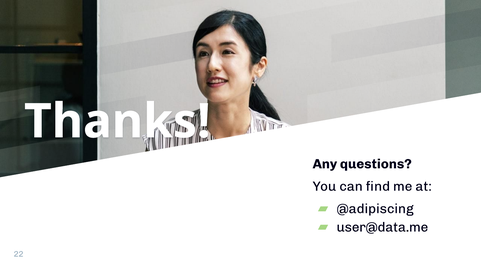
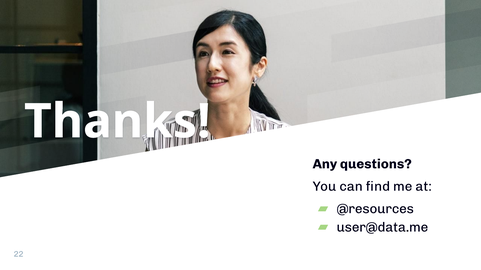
@adipiscing: @adipiscing -> @resources (375, 209)
